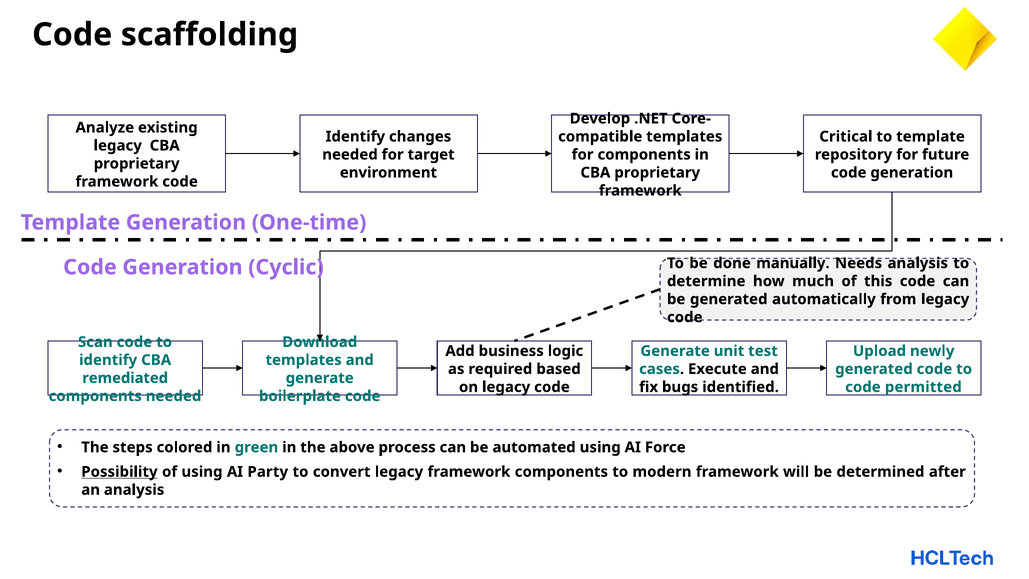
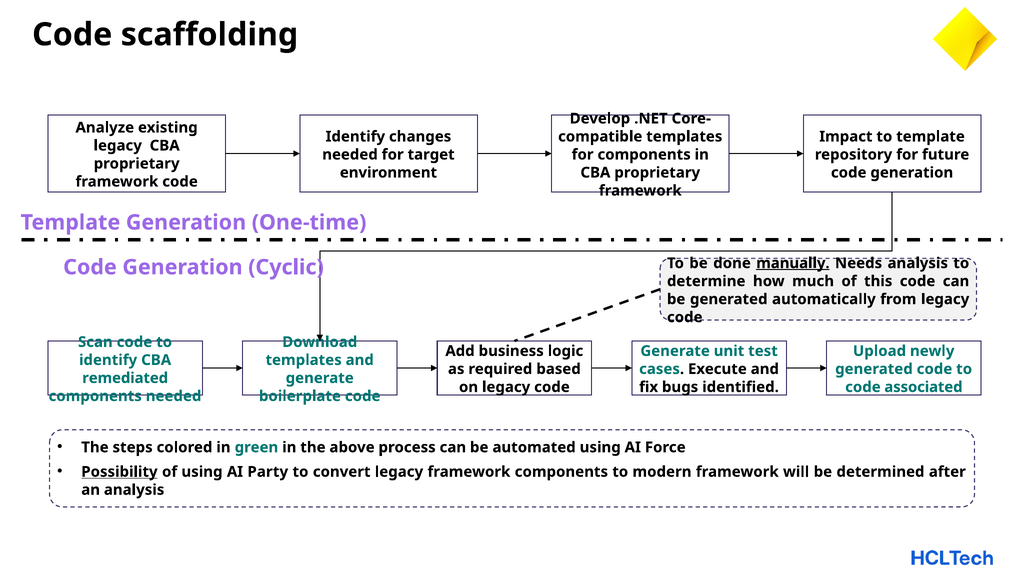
Critical: Critical -> Impact (846, 137)
manually underline: none -> present (793, 263)
permitted: permitted -> associated (923, 387)
